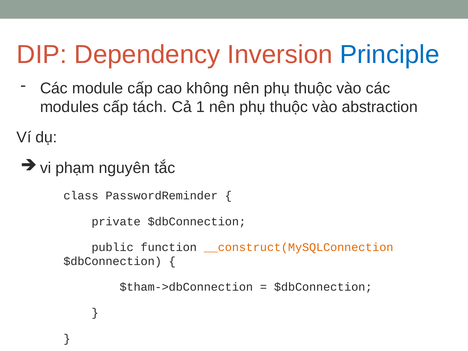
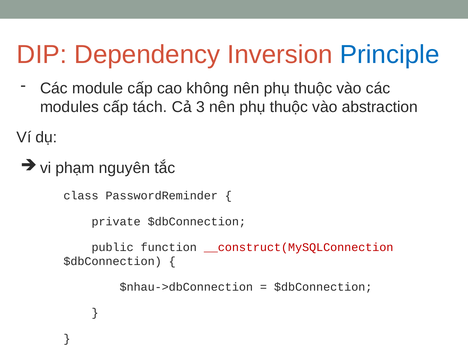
1: 1 -> 3 (200, 107)
__construct(MySQLConnection colour: orange -> red (299, 247)
$tham->dbConnection: $tham->dbConnection -> $nhau->dbConnection (186, 287)
